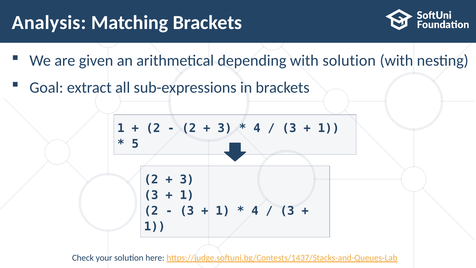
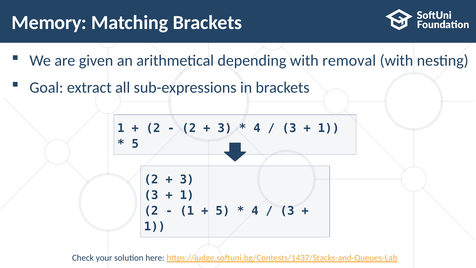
Analysis: Analysis -> Memory (49, 23)
with solution: solution -> removal (349, 61)
3: 3 -> 1 (187, 211)
1: 1 -> 5 (223, 211)
